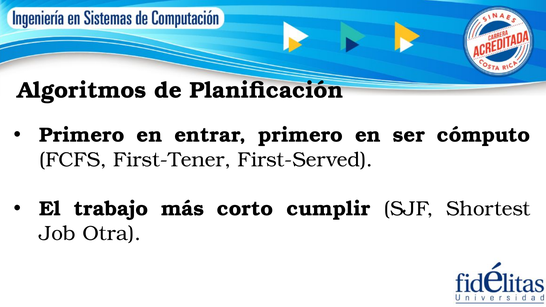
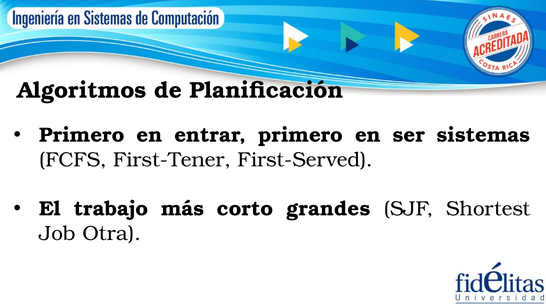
cómputo: cómputo -> sistemas (484, 135)
cumplir: cumplir -> grandes (328, 209)
